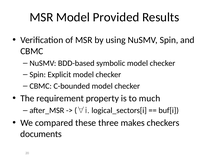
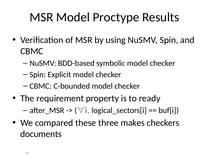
Provided: Provided -> Proctype (116, 17)
much: much -> ready (150, 98)
